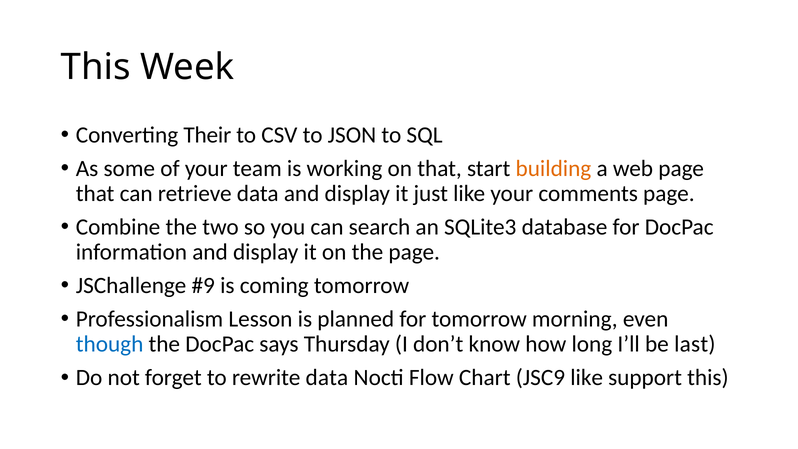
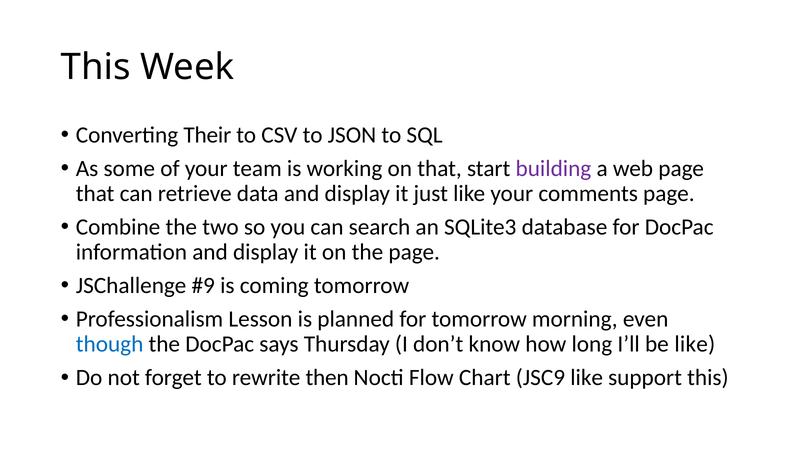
building colour: orange -> purple (553, 168)
be last: last -> like (695, 344)
rewrite data: data -> then (327, 378)
